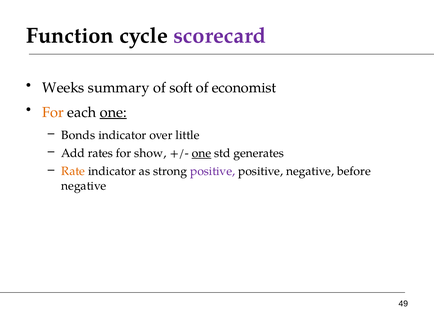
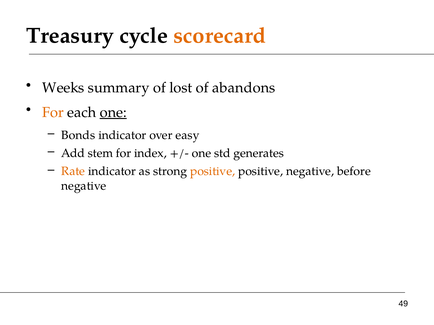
Function: Function -> Treasury (70, 36)
scorecard colour: purple -> orange (220, 36)
soft: soft -> lost (181, 88)
economist: economist -> abandons (244, 88)
little: little -> easy (187, 135)
rates: rates -> stem (100, 153)
show: show -> index (150, 153)
one underline: present -> none (201, 153)
positive colour: purple -> orange (213, 172)
